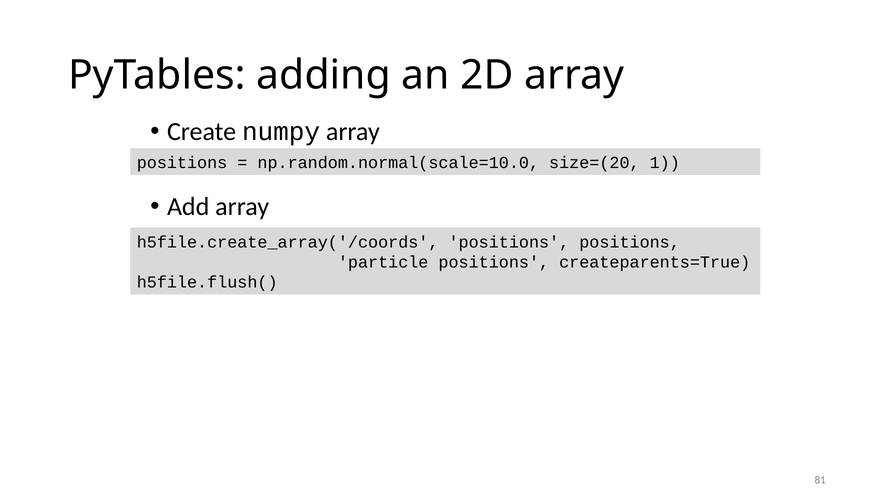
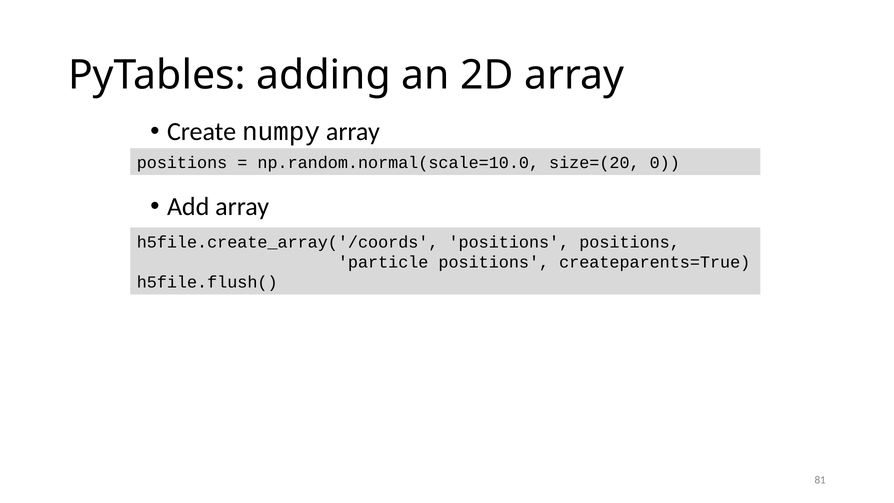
1: 1 -> 0 (665, 163)
